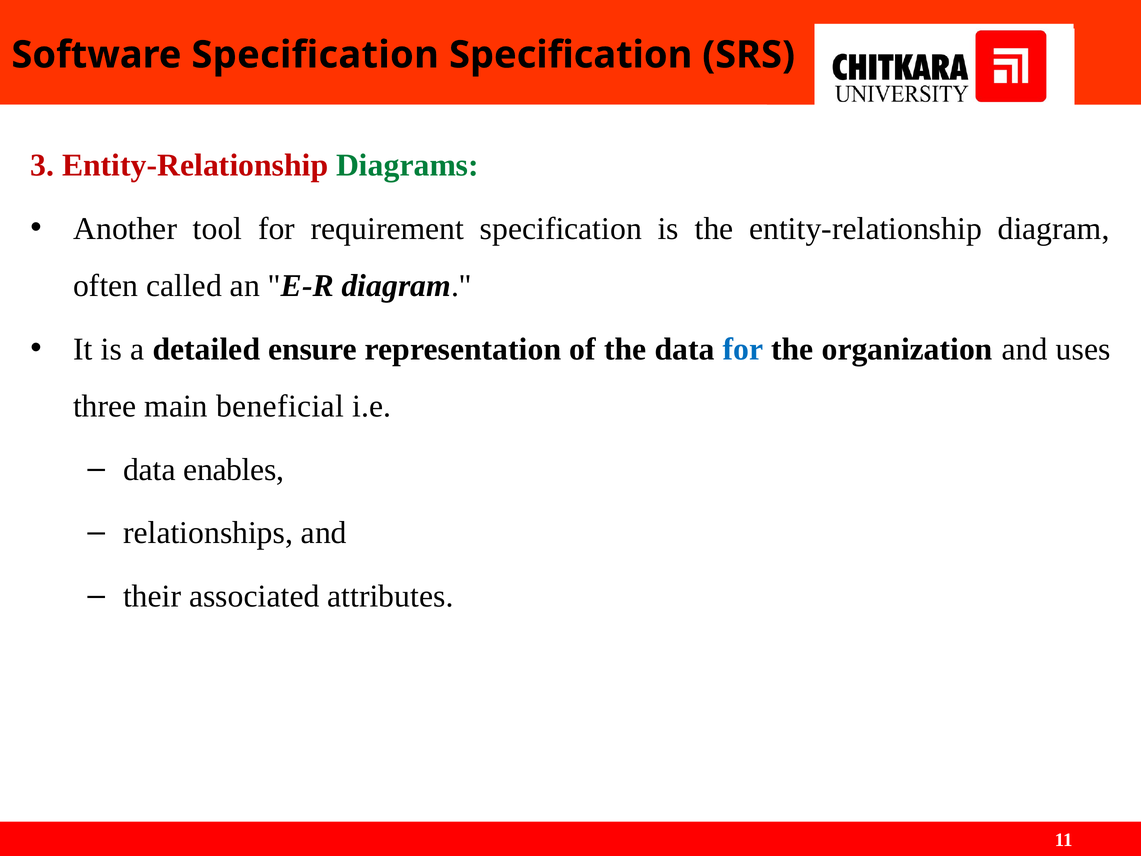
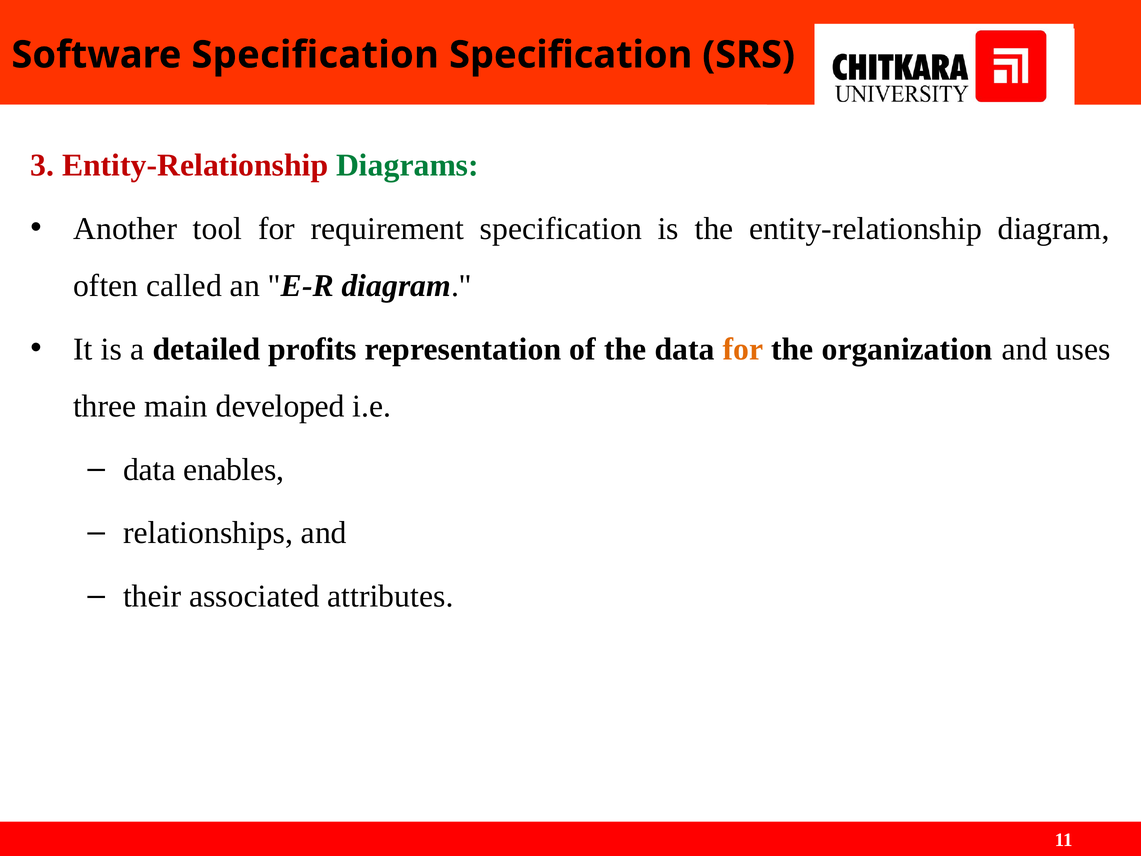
ensure: ensure -> profits (313, 349)
for colour: blue -> orange (743, 349)
beneficial: beneficial -> developed (280, 406)
